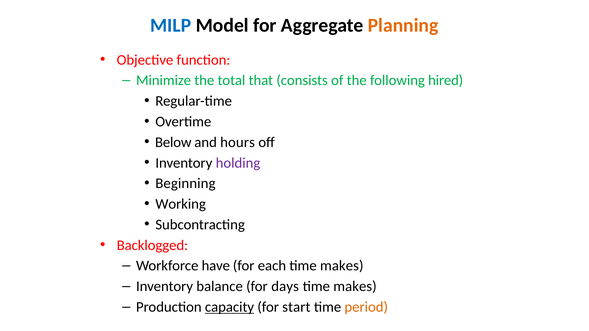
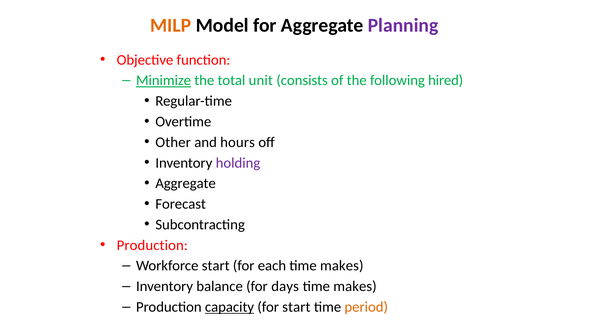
MILP colour: blue -> orange (171, 25)
Planning colour: orange -> purple (403, 25)
Minimize underline: none -> present (164, 81)
that: that -> unit (261, 81)
Below: Below -> Other (173, 142)
Beginning: Beginning -> Aggregate (186, 184)
Working: Working -> Forecast (181, 204)
Backlogged: Backlogged -> Production (152, 245)
Workforce have: have -> start (216, 266)
